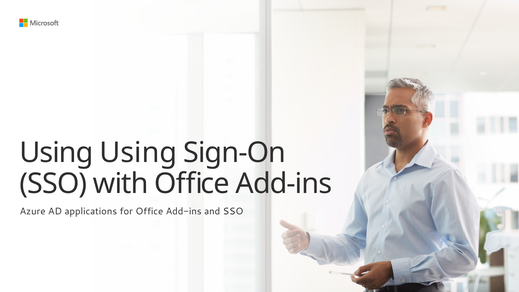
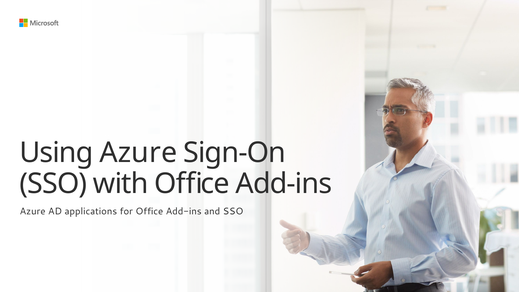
Using Using: Using -> Azure (138, 153)
